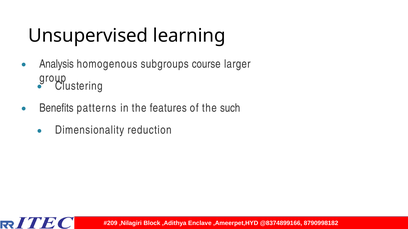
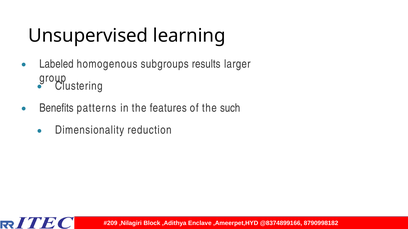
Analysis: Analysis -> Labeled (56, 64)
course: course -> results (206, 64)
